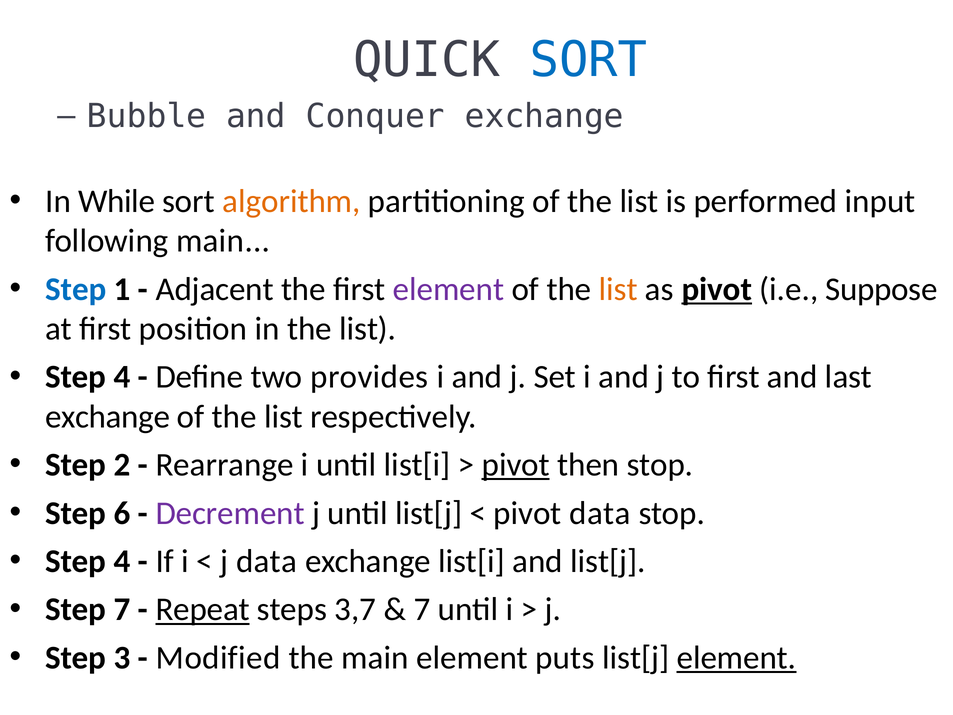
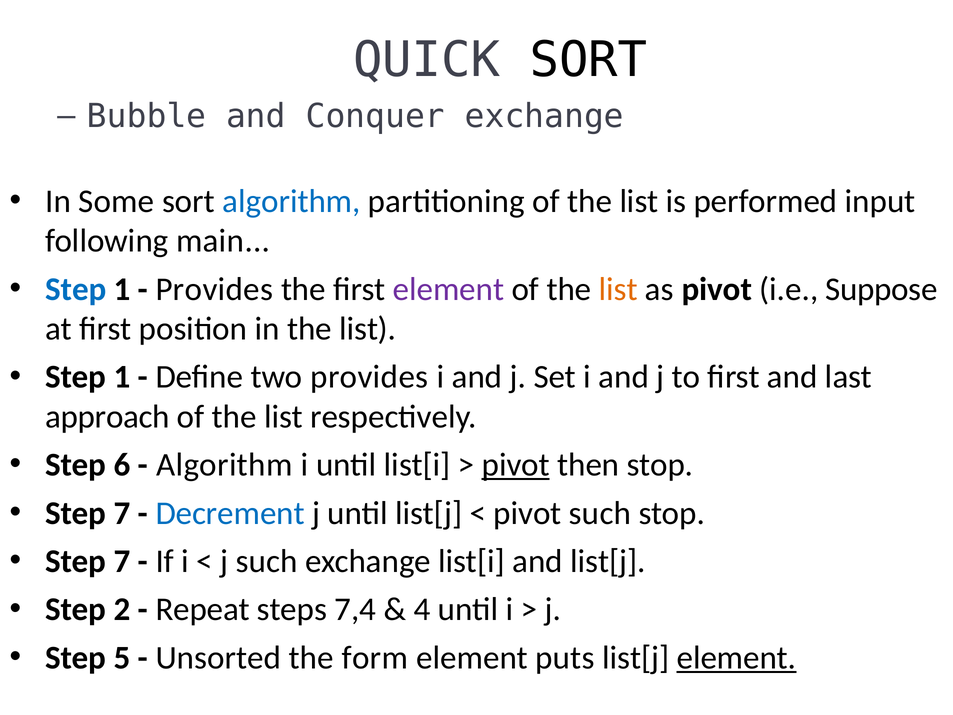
SORT colour: blue -> black (588, 60)
While: While -> Some (116, 201)
algorithm colour: orange -> blue (291, 201)
Adjacent: Adjacent -> Provides (214, 289)
pivot underline: present -> none (717, 289)
4: 4 -> 1 (122, 377)
exchange: exchange -> approach (108, 417)
2: 2 -> 6 (122, 465)
Rearrange: Rearrange -> Algorithm (224, 465)
6: 6 -> 7 (122, 513)
Decrement colour: purple -> blue (230, 513)
pivot data: data -> such (600, 513)
4: 4 -> 7 (122, 561)
j data: data -> such (267, 561)
Step 7: 7 -> 2 (122, 609)
Repeat underline: present -> none (203, 609)
3,7: 3,7 -> 7,4 (355, 609)
7: 7 -> 4 (422, 609)
3: 3 -> 5 (122, 657)
Modified: Modified -> Unsorted (218, 657)
the main: main -> form (375, 657)
